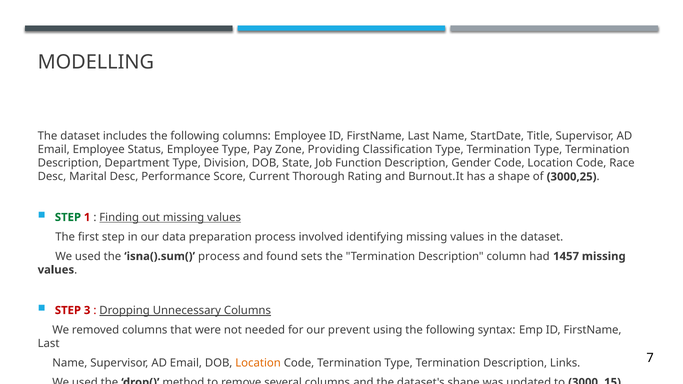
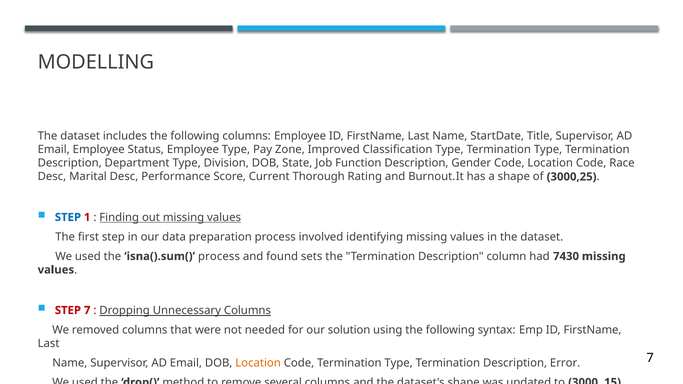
Providing: Providing -> Improved (334, 150)
STEP colour: green -> blue (68, 217)
1457: 1457 -> 7430 (566, 256)
STEP 3: 3 -> 7 (87, 310)
prevent: prevent -> solution (349, 330)
Links: Links -> Error (565, 363)
